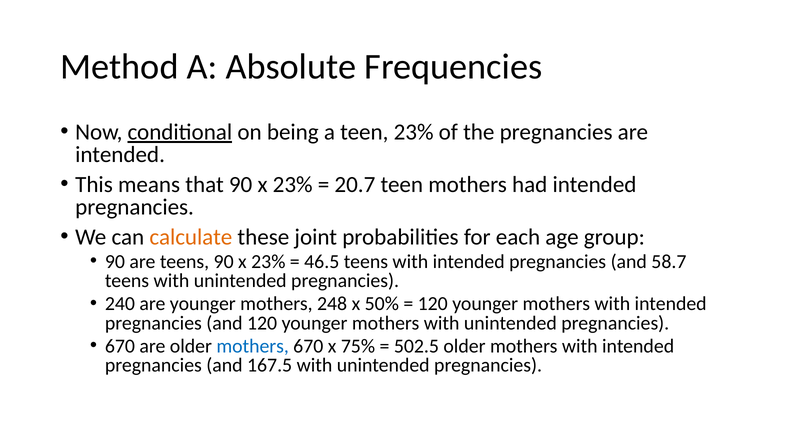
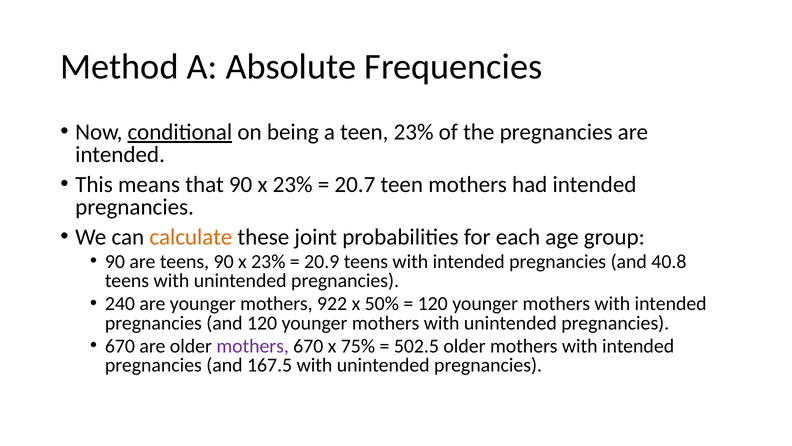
46.5: 46.5 -> 20.9 (322, 261)
58.7: 58.7 -> 40.8 (669, 261)
248: 248 -> 922 (332, 303)
mothers colour: blue -> purple (253, 346)
